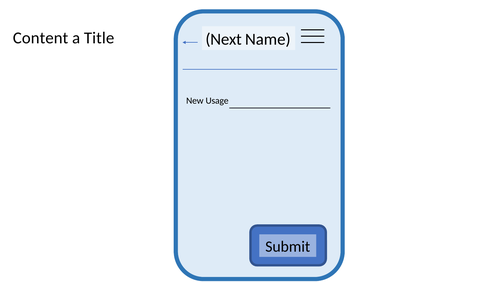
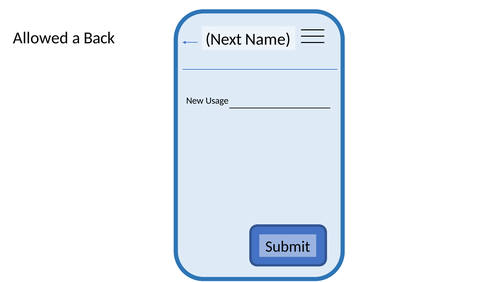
Content: Content -> Allowed (41, 38)
Title: Title -> Back (99, 38)
